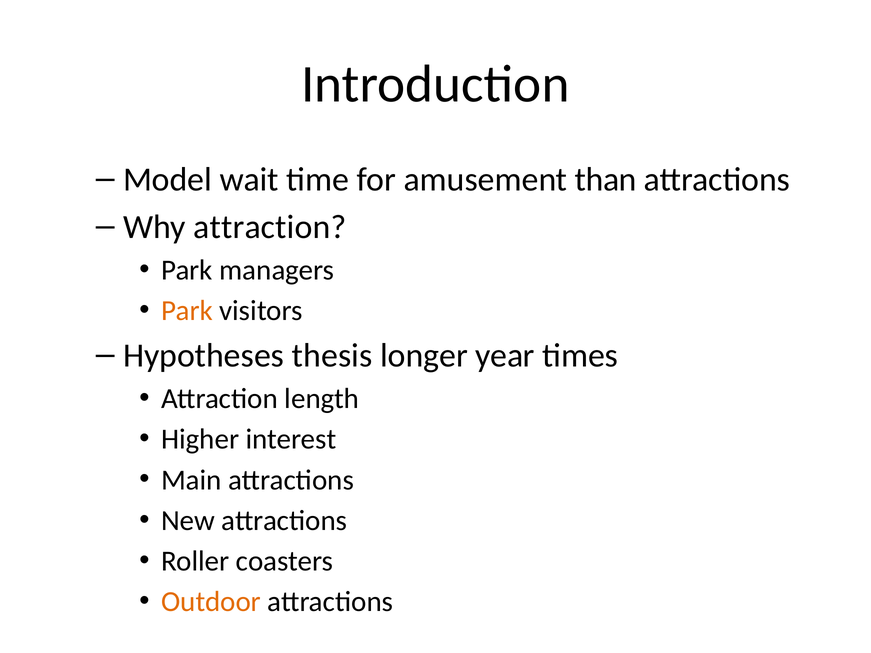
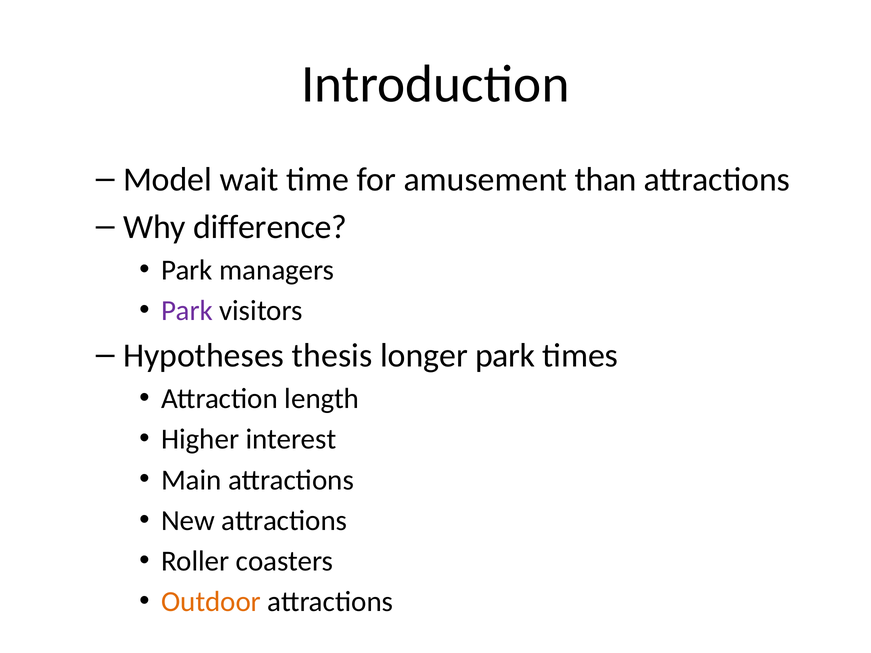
Why attraction: attraction -> difference (270, 227)
Park colour: orange -> purple (187, 311)
longer year: year -> park (505, 356)
